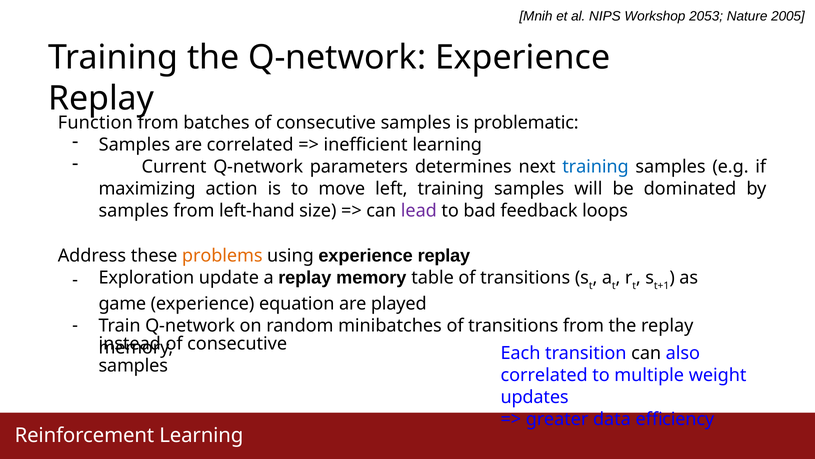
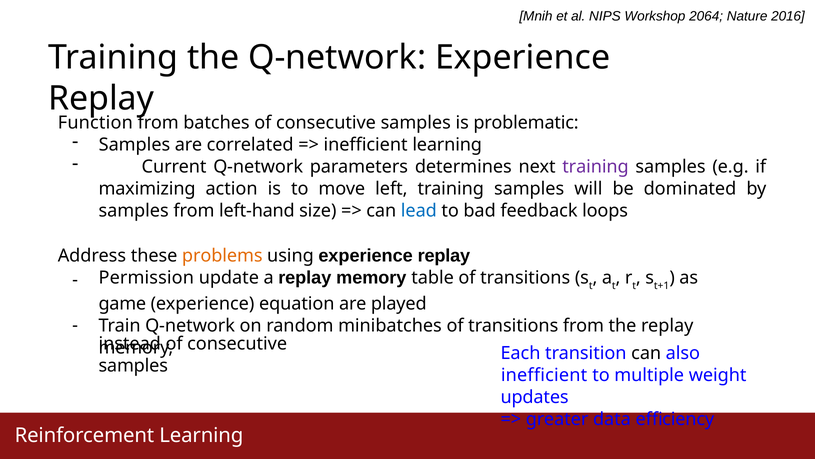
2053: 2053 -> 2064 (706, 16)
2005: 2005 -> 2016 (788, 16)
training colour: blue -> purple (596, 167)
lead colour: purple -> blue (419, 211)
Exploration: Exploration -> Permission (146, 278)
correlated: correlated -> inefficient (544, 375)
